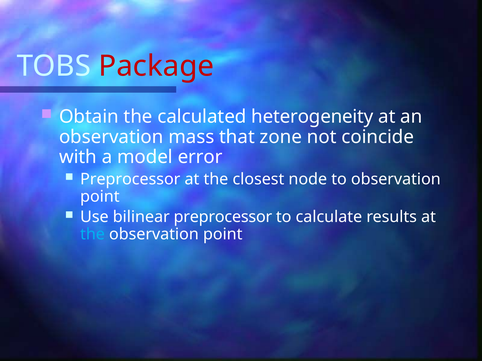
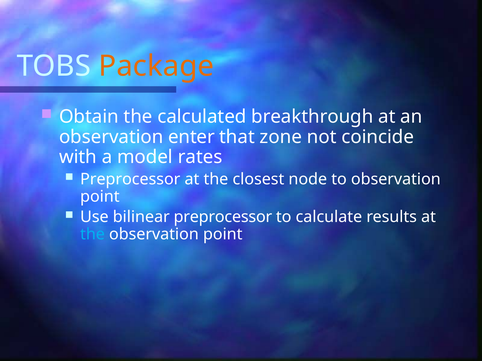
Package colour: red -> orange (156, 66)
heterogeneity: heterogeneity -> breakthrough (312, 117)
mass: mass -> enter (192, 137)
error: error -> rates (200, 157)
